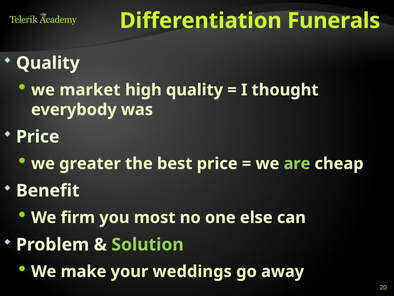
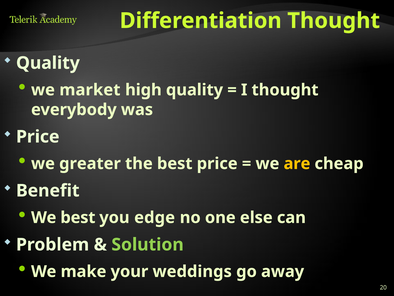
Differentiation Funerals: Funerals -> Thought (334, 21)
are colour: light green -> yellow (297, 163)
We firm: firm -> best (78, 217)
most: most -> edge (155, 217)
